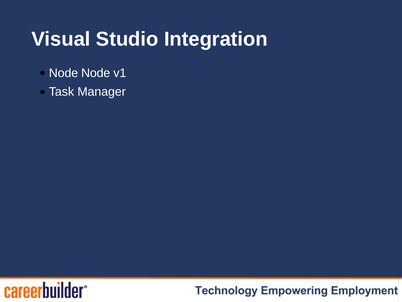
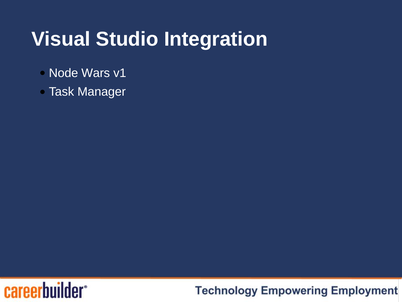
Node Node: Node -> Wars (96, 73)
